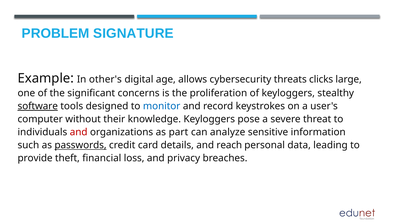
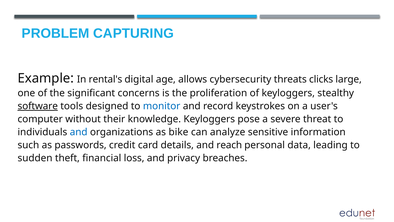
SIGNATURE: SIGNATURE -> CAPTURING (133, 33)
other's: other's -> rental's (105, 79)
and colour: red -> blue (79, 132)
part: part -> bike (178, 132)
passwords underline: present -> none (81, 145)
provide: provide -> sudden (35, 158)
